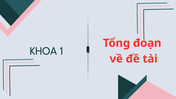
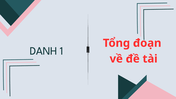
KHOA: KHOA -> DANH (43, 51)
